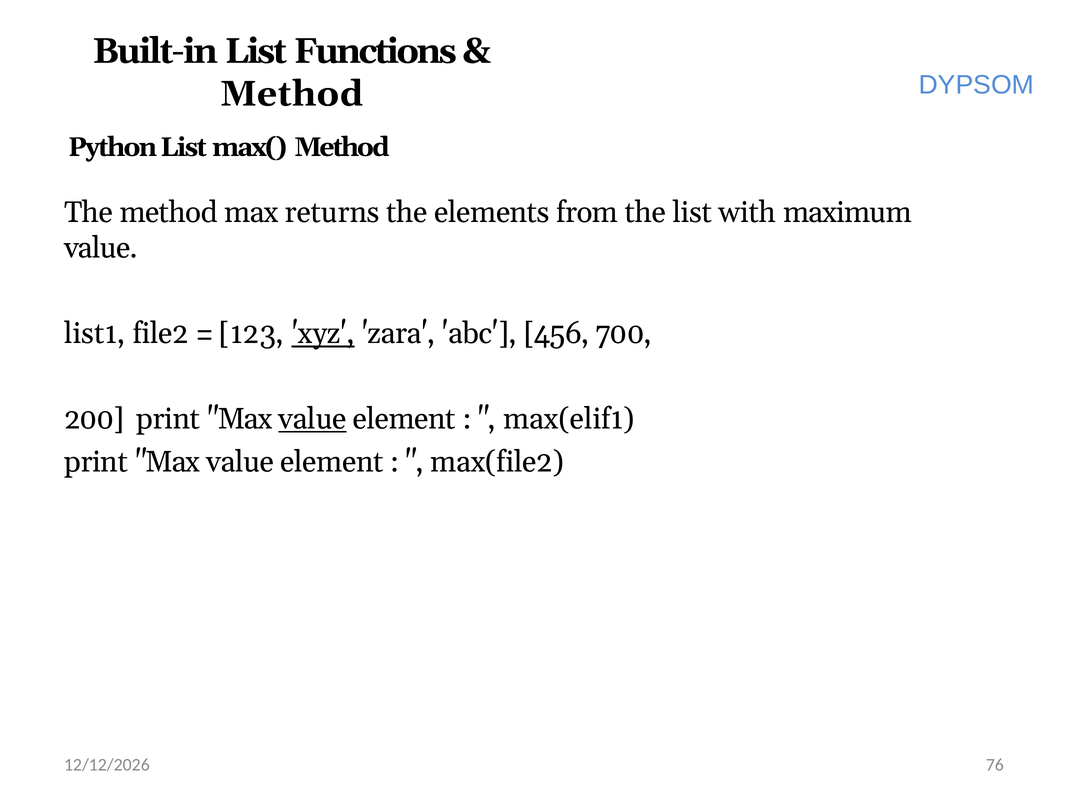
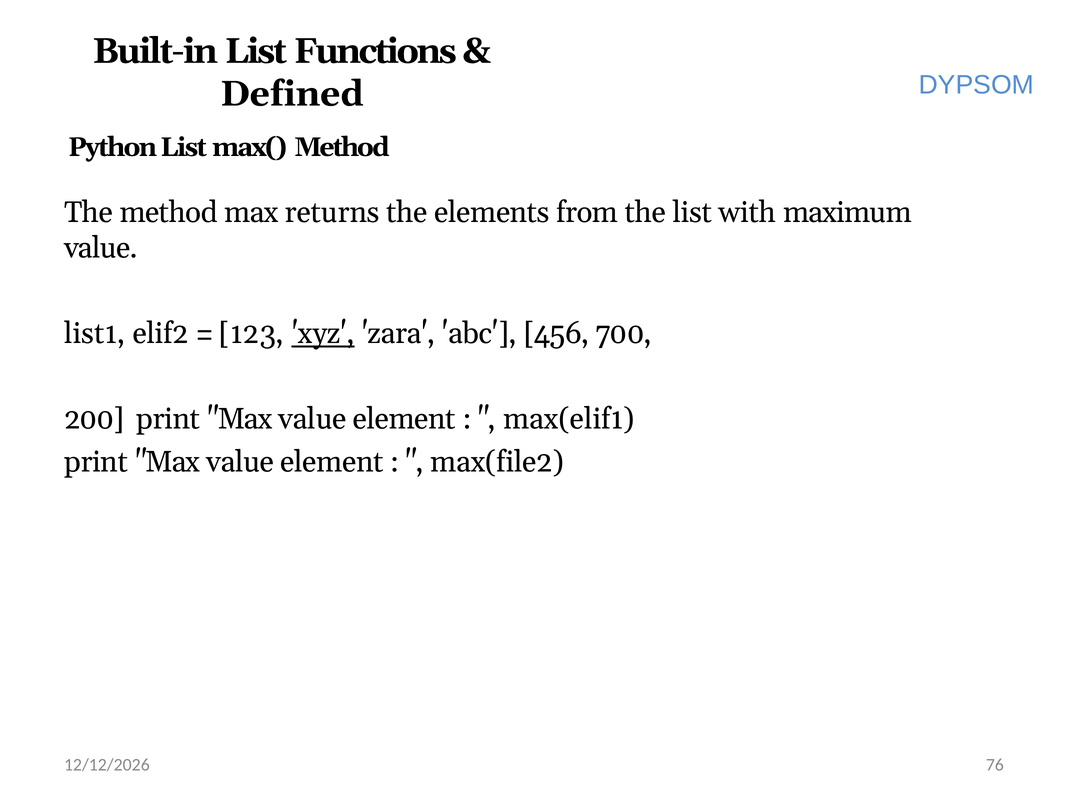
Method: Method -> Defined (292, 94)
file2: file2 -> elif2 (161, 334)
value underline: present -> none (313, 419)
